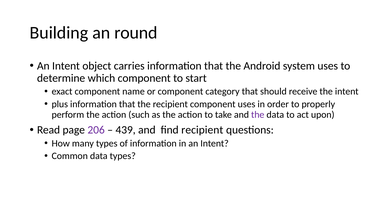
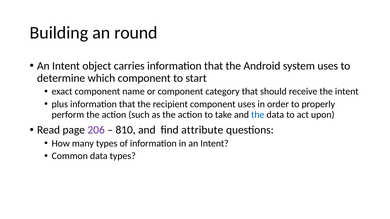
the colour: purple -> blue (258, 115)
439: 439 -> 810 (126, 130)
find recipient: recipient -> attribute (202, 130)
